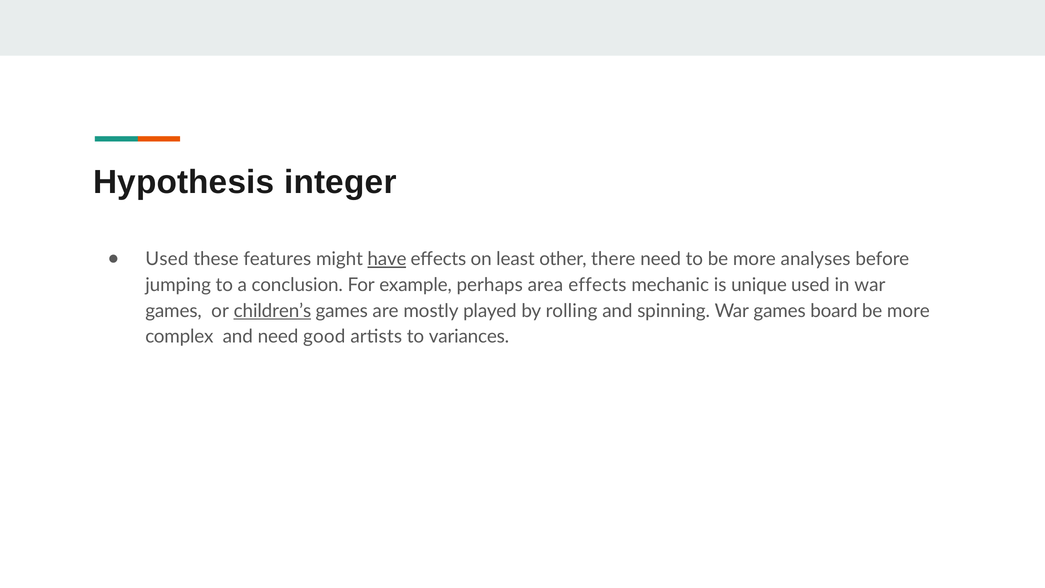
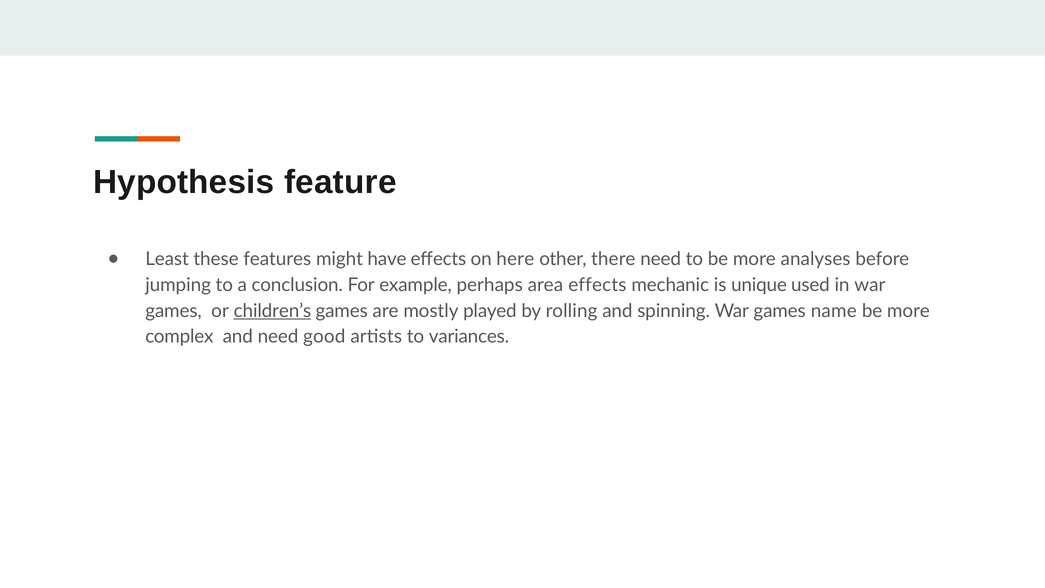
integer: integer -> feature (340, 182)
Used: Used -> Least (167, 259)
have underline: present -> none (387, 259)
least: least -> here (515, 259)
board: board -> name (834, 311)
